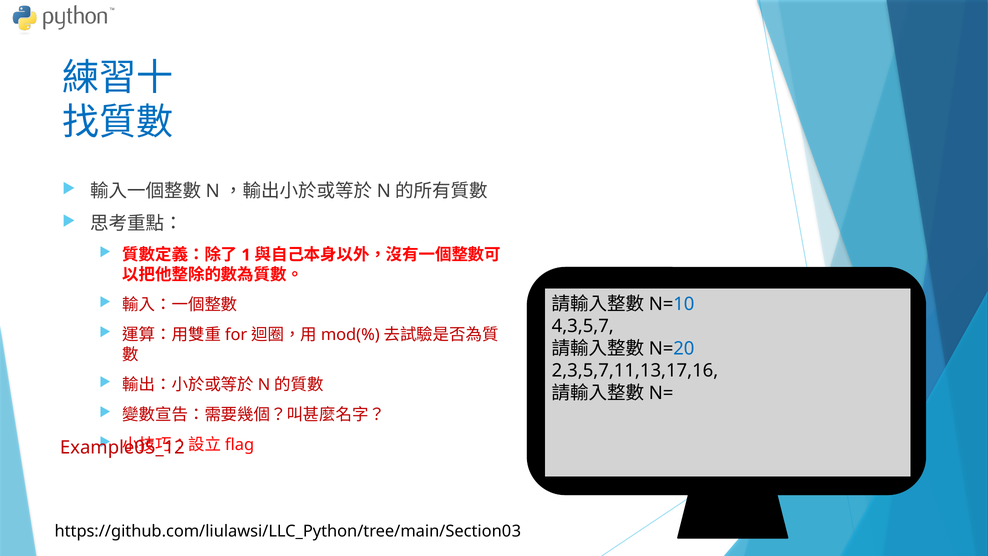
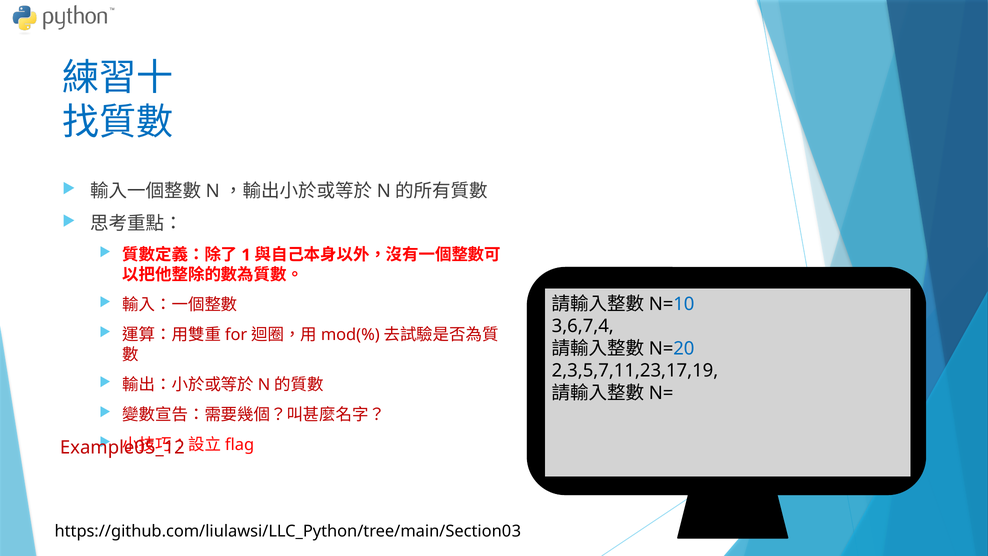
4,3,5,7: 4,3,5,7 -> 3,6,7,4 (583, 326)
2,3,5,7,11,13,17,16: 2,3,5,7,11,13,17,16 -> 2,3,5,7,11,23,17,19 (635, 371)
